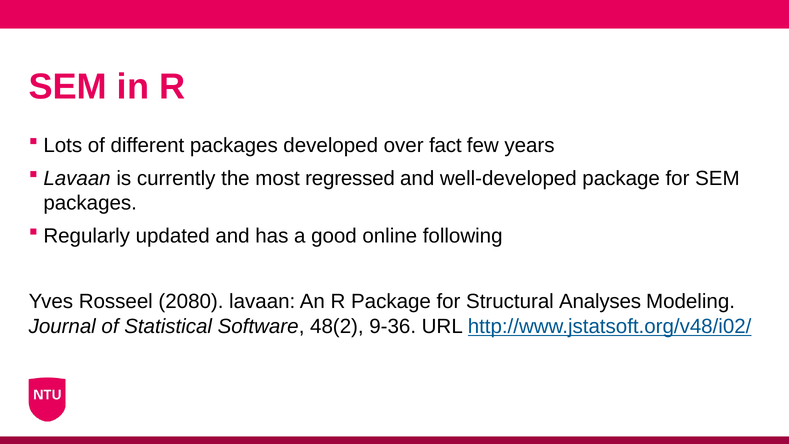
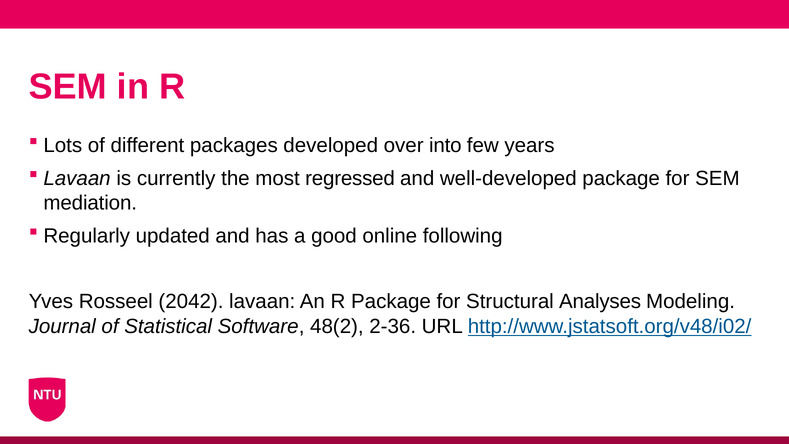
fact: fact -> into (445, 145)
packages: packages -> mediation (90, 203)
2080: 2080 -> 2042 (191, 302)
9-36: 9-36 -> 2-36 (393, 326)
